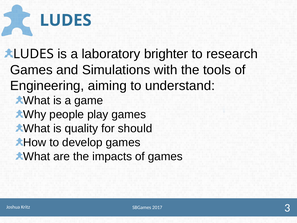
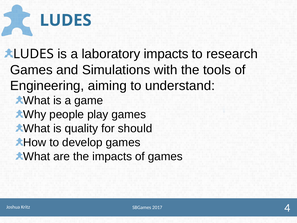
laboratory brighter: brighter -> impacts (166, 54)
3: 3 -> 4 (287, 208)
